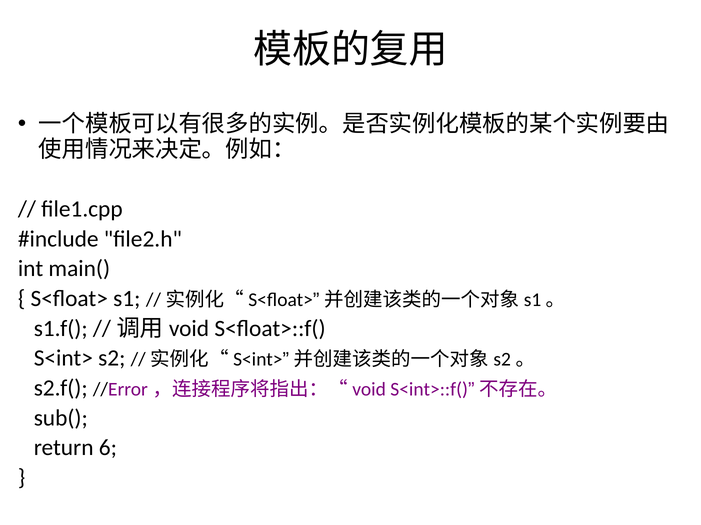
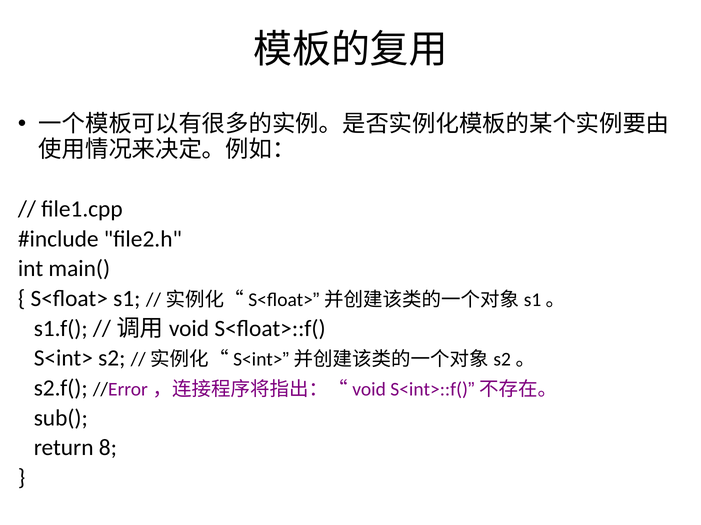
6: 6 -> 8 (108, 448)
